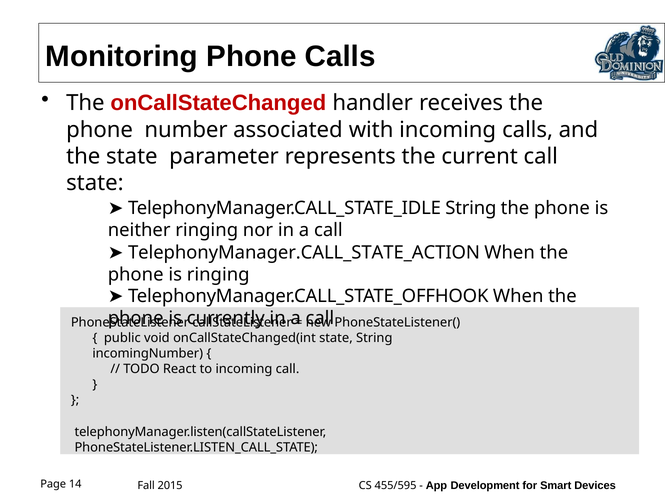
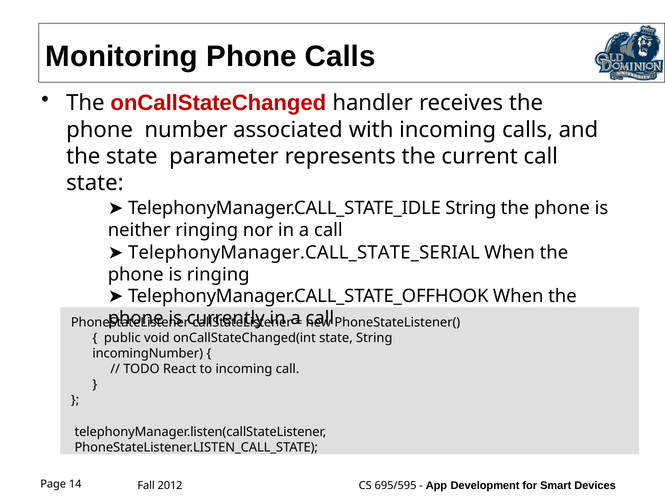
TelephonyManager.CALL_STATE_ACTION: TelephonyManager.CALL_STATE_ACTION -> TelephonyManager.CALL_STATE_SERIAL (304, 252)
2015: 2015 -> 2012 (170, 486)
455/595: 455/595 -> 695/595 (396, 486)
